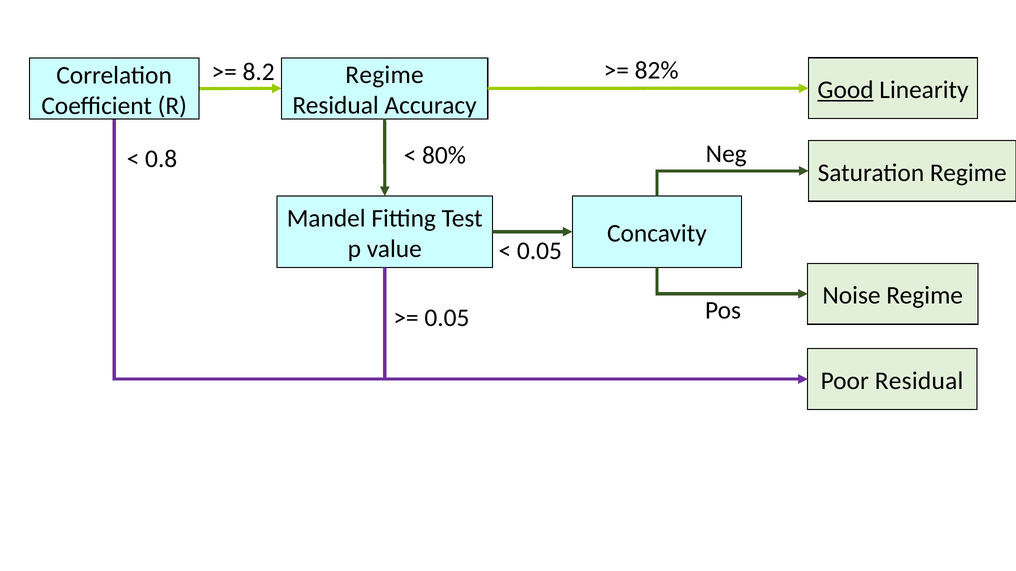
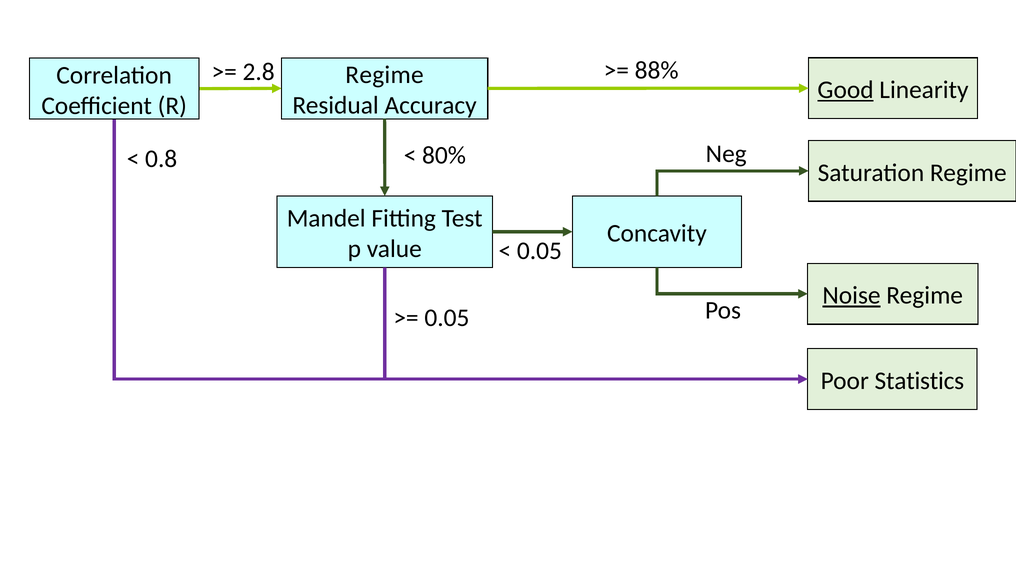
82%: 82% -> 88% (657, 71)
8.2: 8.2 -> 2.8 (259, 72)
Noise underline: none -> present (852, 296)
Poor Residual: Residual -> Statistics (919, 381)
